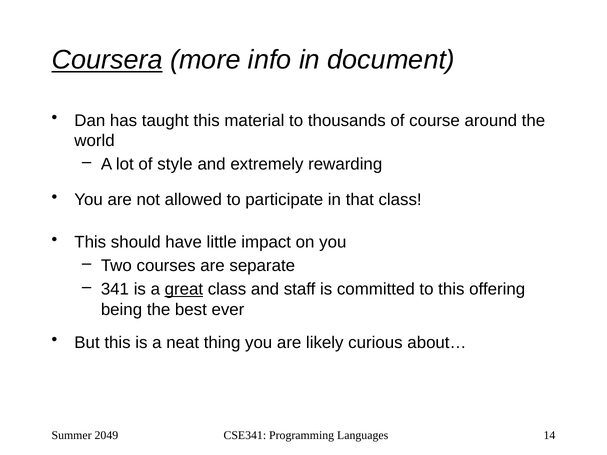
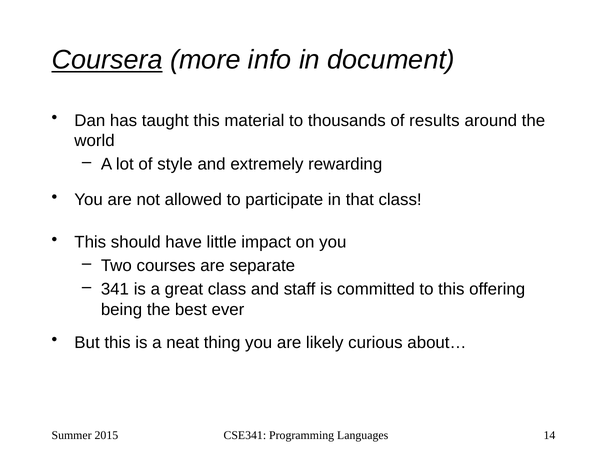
course: course -> results (434, 121)
great underline: present -> none (184, 290)
2049: 2049 -> 2015 (106, 436)
